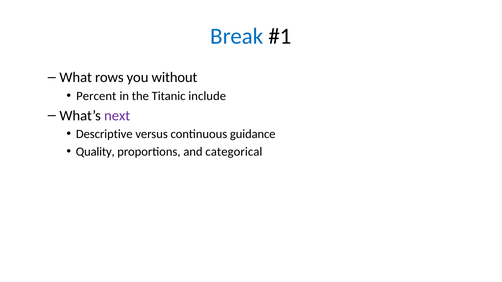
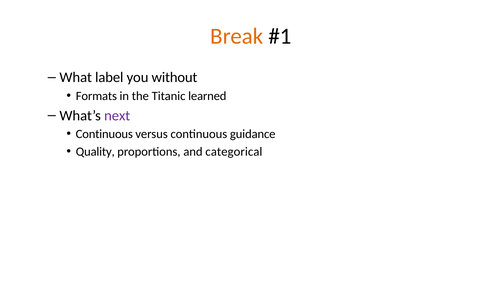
Break colour: blue -> orange (237, 36)
rows: rows -> label (109, 78)
Percent: Percent -> Formats (96, 96)
include: include -> learned (207, 96)
Descriptive: Descriptive -> Continuous (104, 134)
